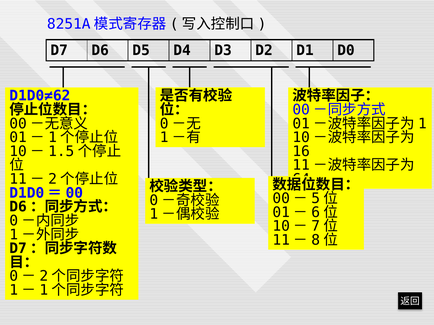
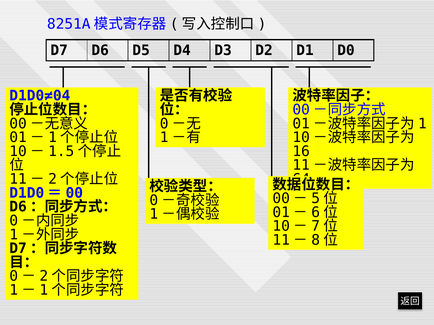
D1D0≠62: D1D0≠62 -> D1D0≠04 (40, 96)
